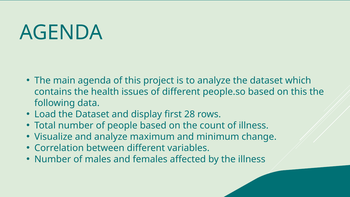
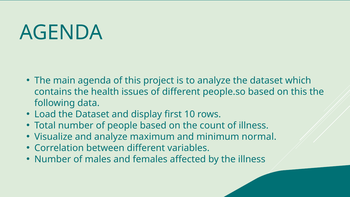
28: 28 -> 10 (190, 114)
change: change -> normal (259, 137)
